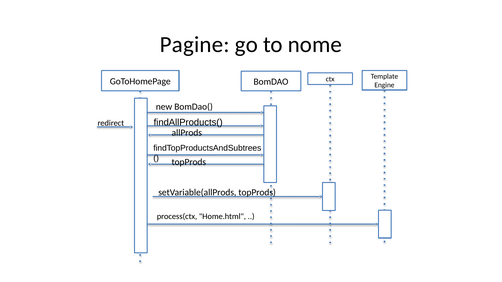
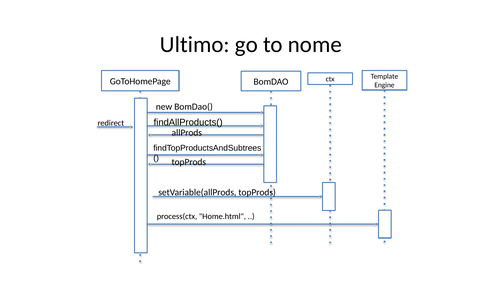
Pagine: Pagine -> Ultimo (195, 45)
